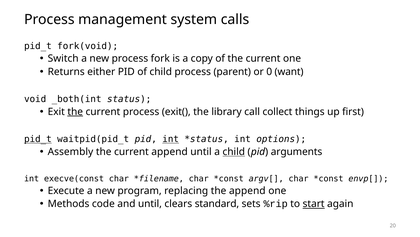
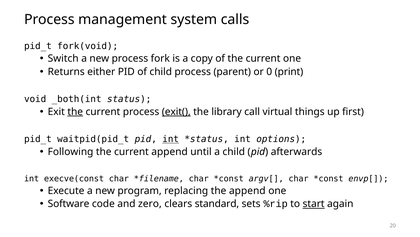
want: want -> print (289, 71)
exit( underline: none -> present (176, 111)
collect: collect -> virtual (277, 111)
pid_t underline: present -> none (38, 139)
Assembly: Assembly -> Following (71, 151)
child underline: present -> none (234, 151)
arguments: arguments -> afterwards (296, 151)
Methods: Methods -> Software (69, 203)
and until: until -> zero (150, 203)
